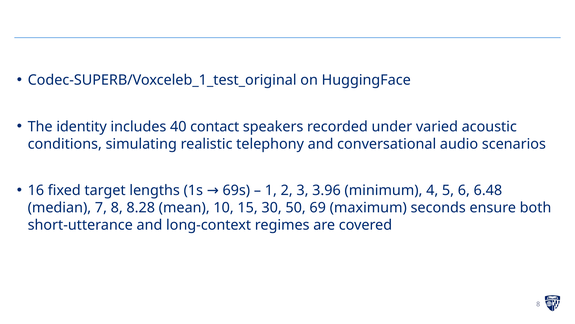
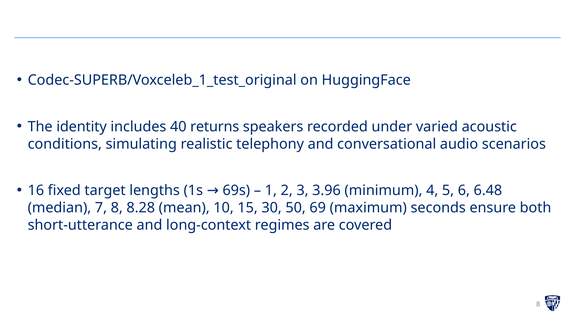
contact: contact -> returns (215, 126)
